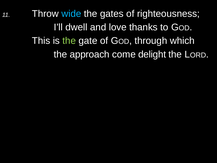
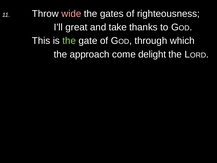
wide colour: light blue -> pink (71, 14)
dwell: dwell -> great (76, 27)
love: love -> take (118, 27)
